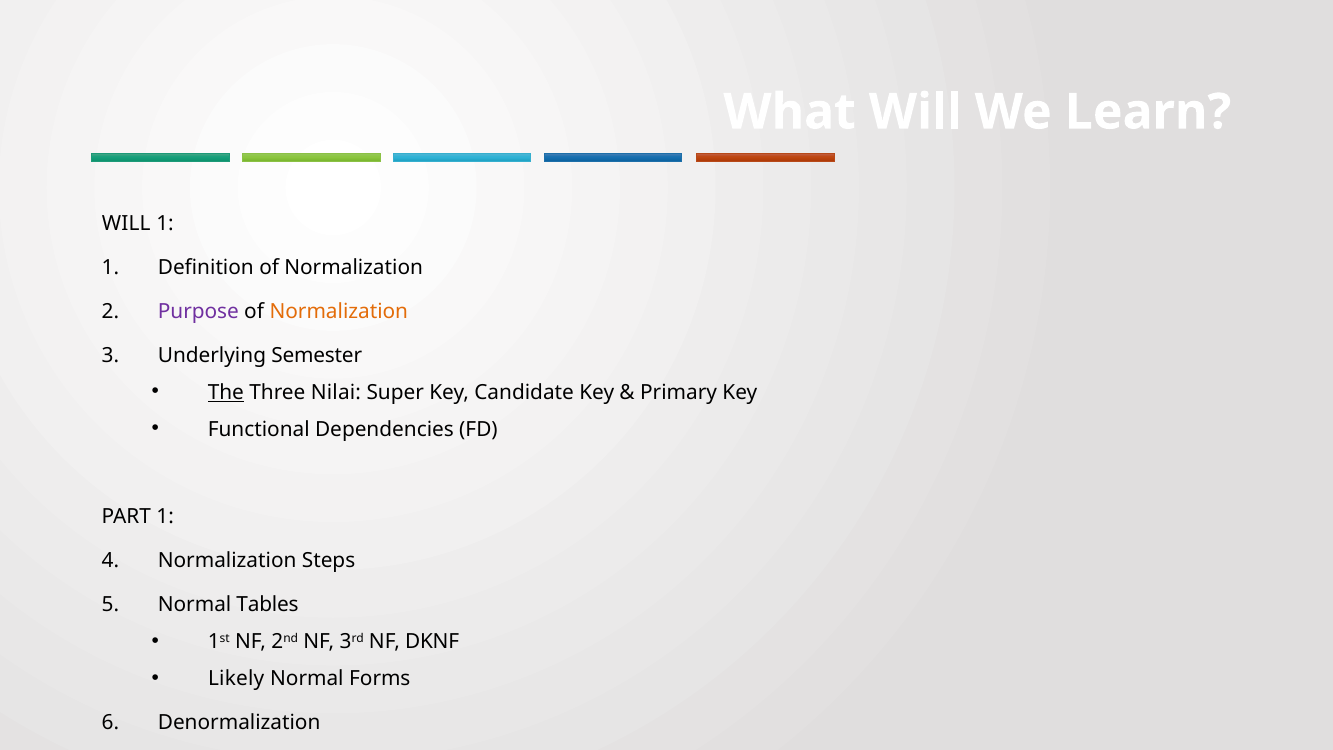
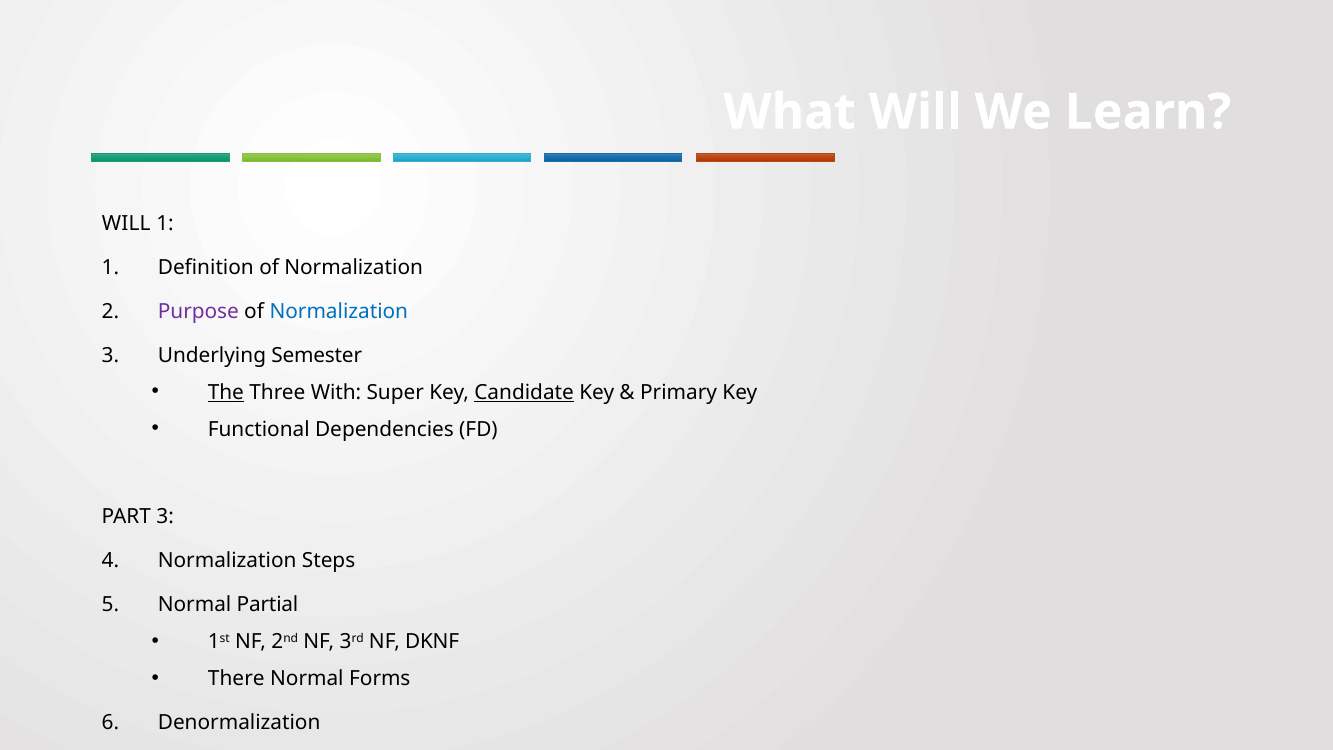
Normalization colour: orange -> blue (339, 311)
Nilai: Nilai -> With (336, 392)
Candidate underline: none -> present (524, 392)
PART 1: 1 -> 3 (165, 517)
Tables: Tables -> Partial (267, 605)
Likely: Likely -> There (236, 678)
